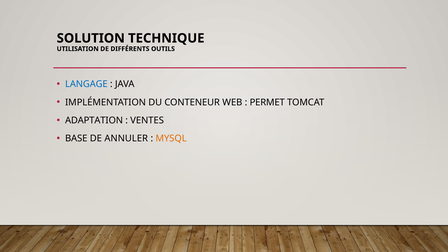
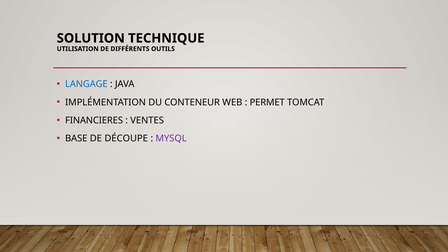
ADAPTATION: ADAPTATION -> FINANCIERES (94, 120)
ANNULER: ANNULER -> DÉCOUPE (126, 139)
MYSQL colour: orange -> purple (171, 139)
